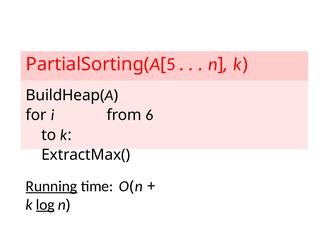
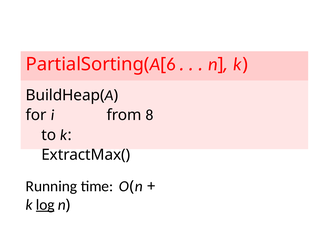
5: 5 -> 6 (171, 64)
6: 6 -> 8 (150, 115)
Running underline: present -> none (51, 186)
